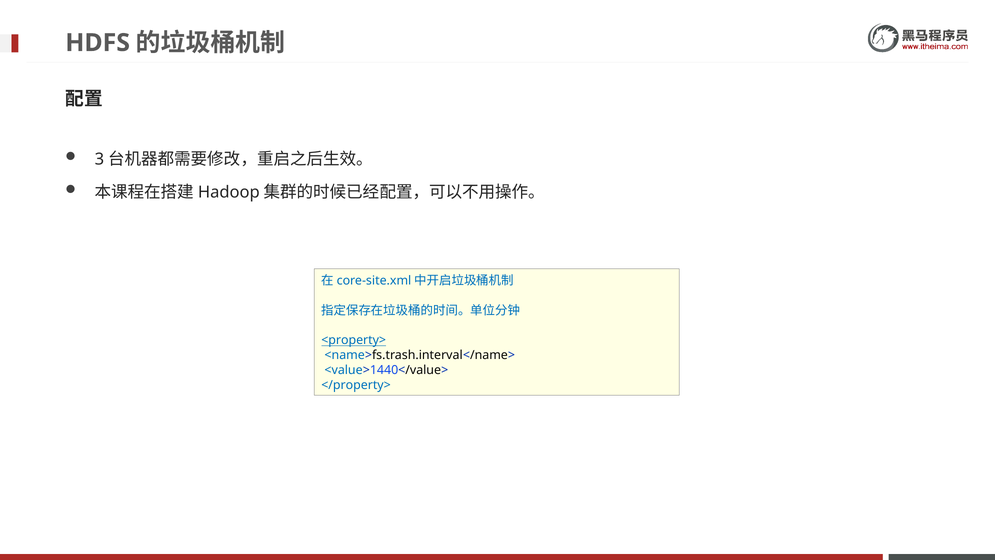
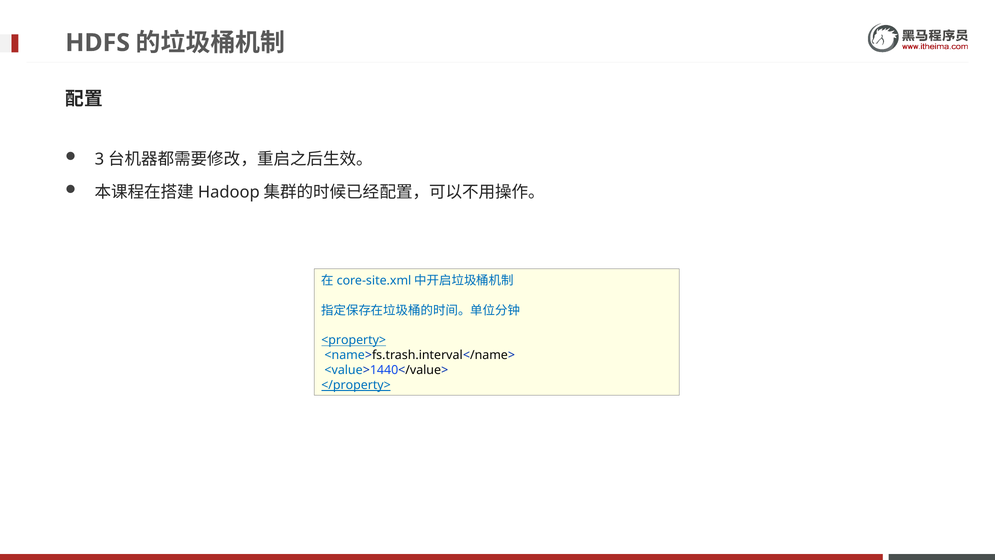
</property> underline: none -> present (356, 385)
